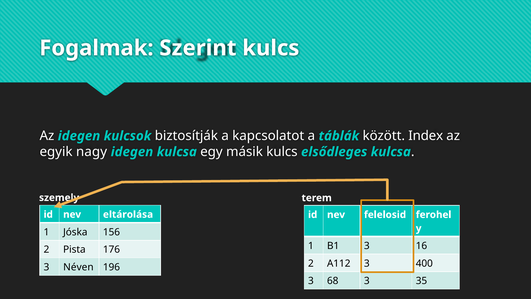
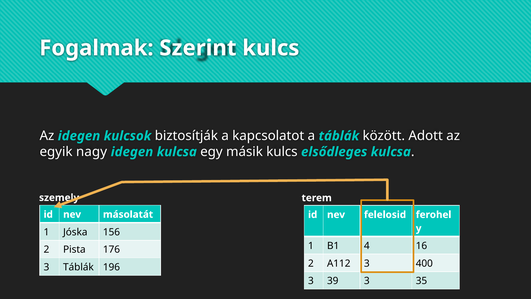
Index: Index -> Adott (426, 136)
eltárolása: eltárolása -> másolatát (128, 214)
B1 3: 3 -> 4 (367, 246)
3 Néven: Néven -> Táblák (78, 267)
68: 68 -> 39 (333, 281)
